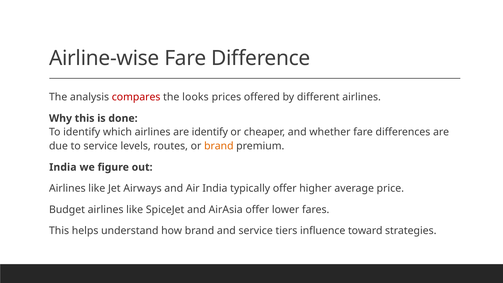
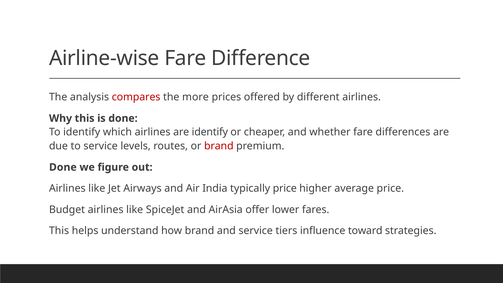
looks: looks -> more (195, 97)
brand colour: orange -> red (219, 146)
India: India -> Done (63, 167)
typically offer: offer -> price (285, 188)
